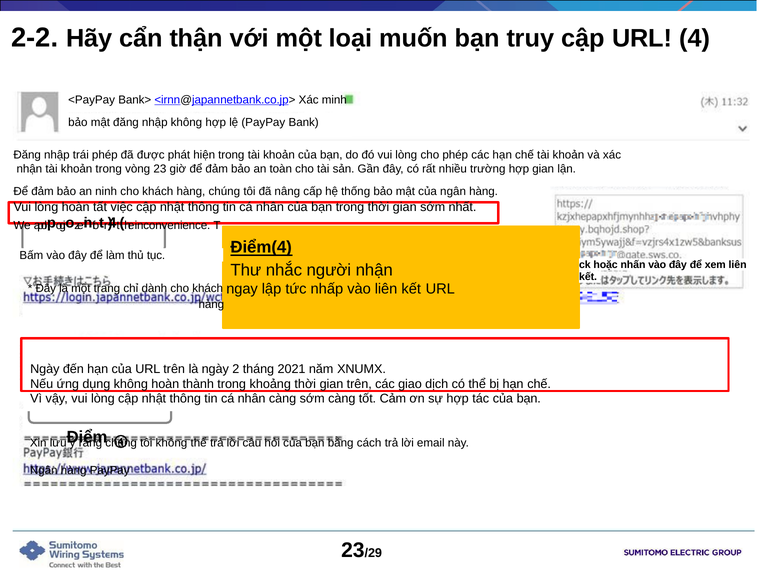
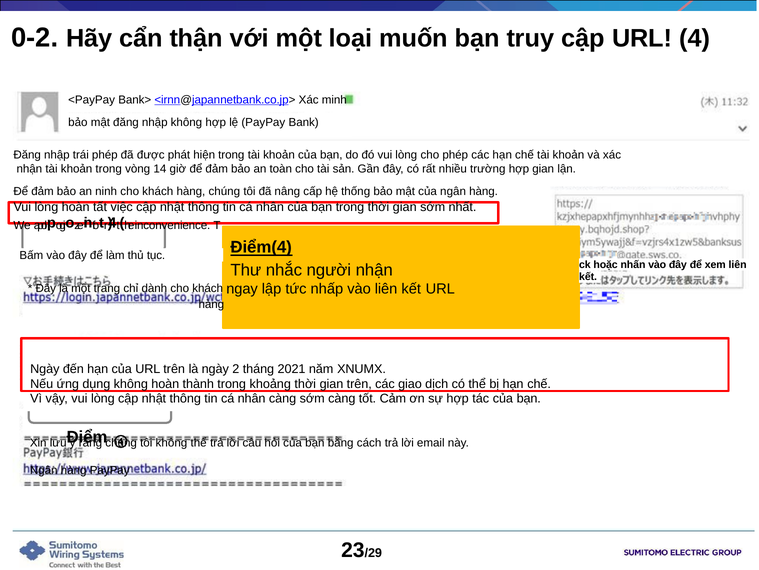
2-2: 2-2 -> 0-2 (35, 38)
vòng 23: 23 -> 14 (160, 169)
